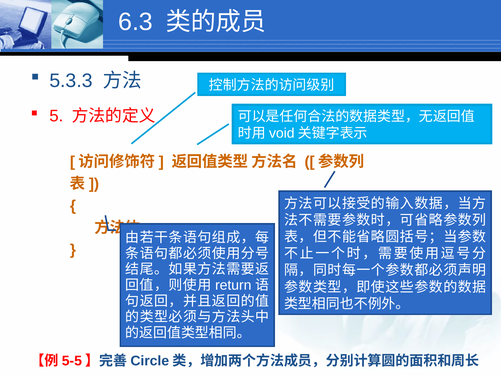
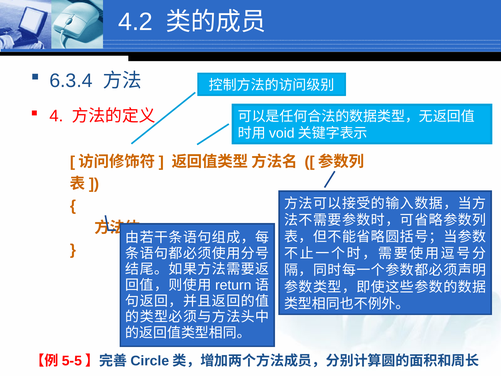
6.3: 6.3 -> 4.2 (135, 22)
5.3.3: 5.3.3 -> 6.3.4 (71, 81)
5: 5 -> 4 (56, 116)
